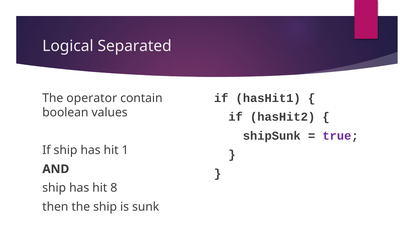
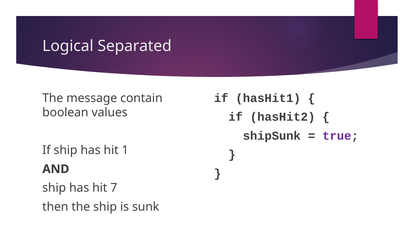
operator: operator -> message (92, 98)
8: 8 -> 7 (114, 188)
